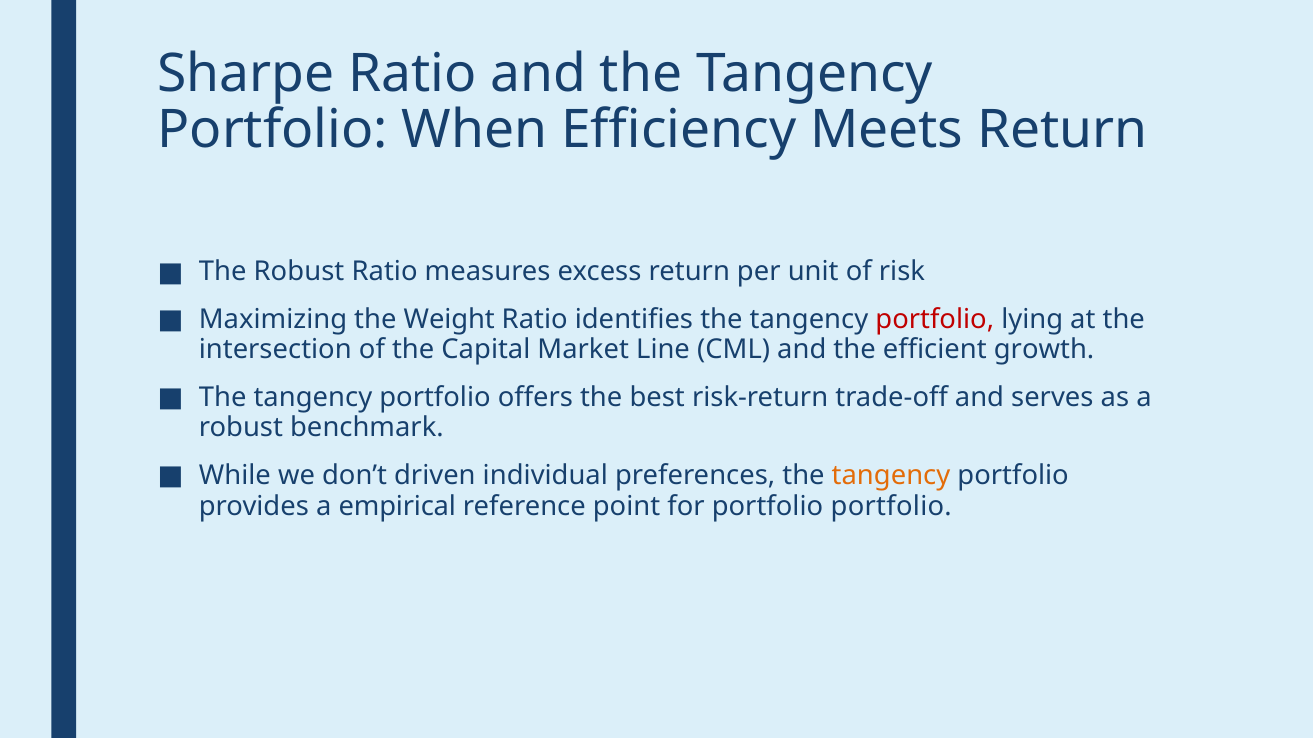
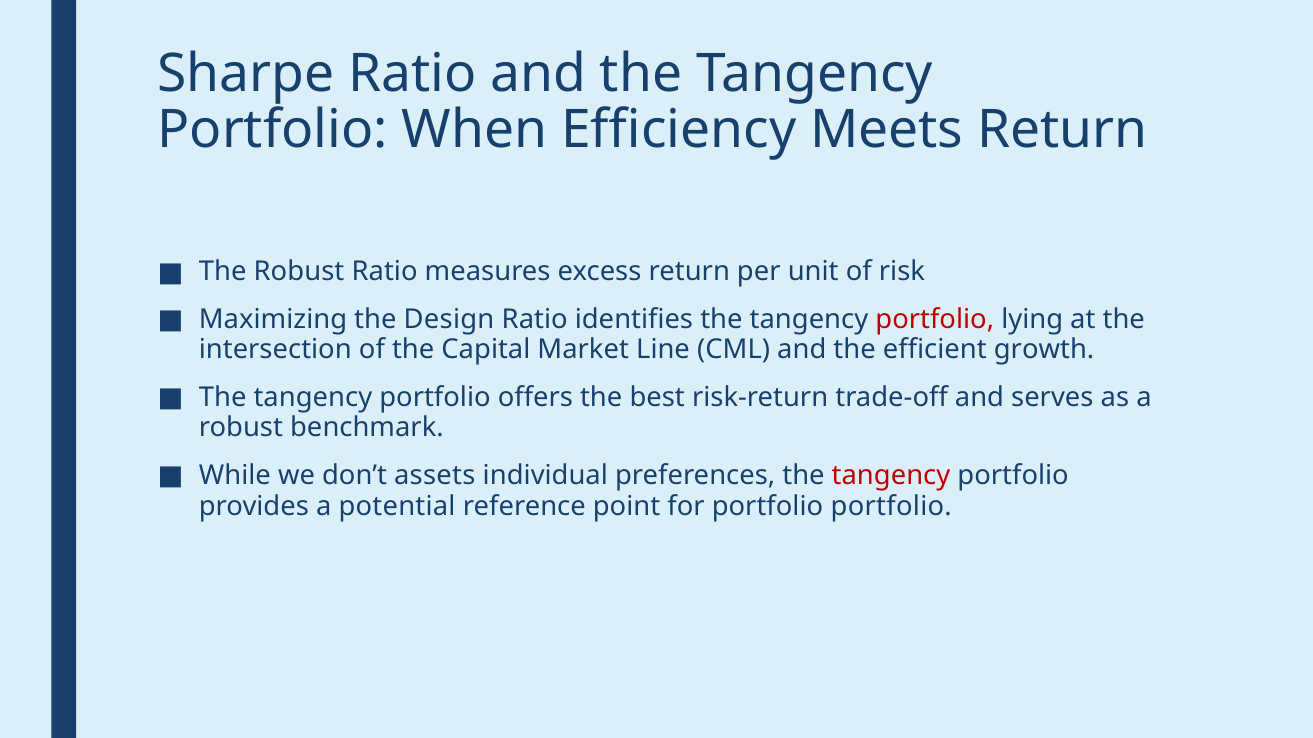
Weight: Weight -> Design (449, 319)
driven: driven -> assets (435, 476)
tangency colour: orange -> red (891, 476)
empirical: empirical -> potential (397, 506)
